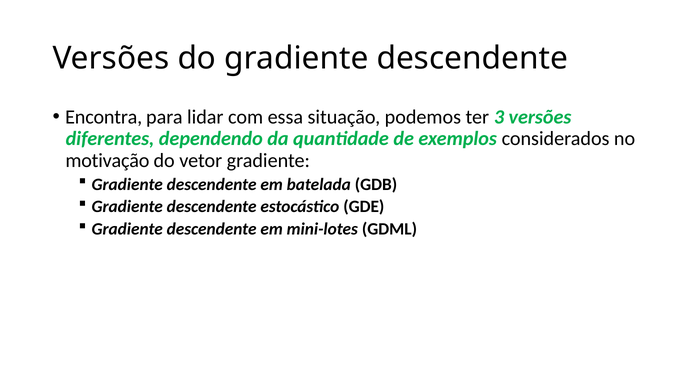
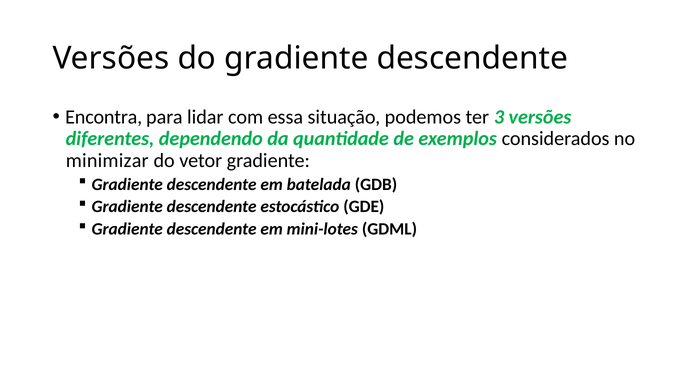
motivação: motivação -> minimizar (107, 160)
